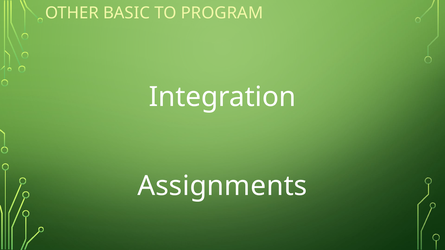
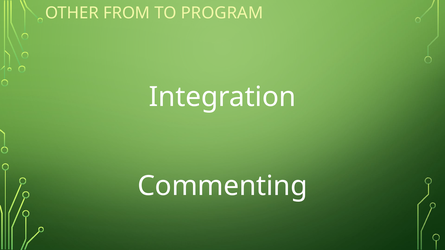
BASIC: BASIC -> FROM (127, 13)
Assignments: Assignments -> Commenting (222, 186)
